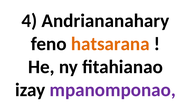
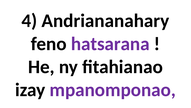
hatsarana colour: orange -> purple (110, 44)
